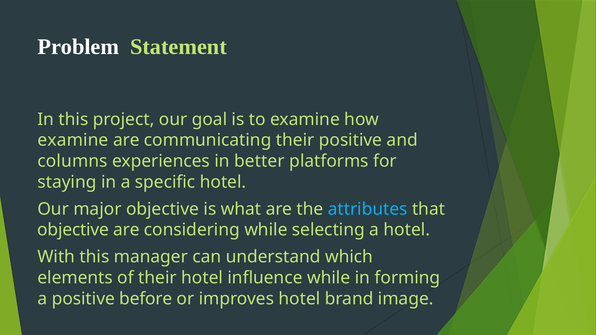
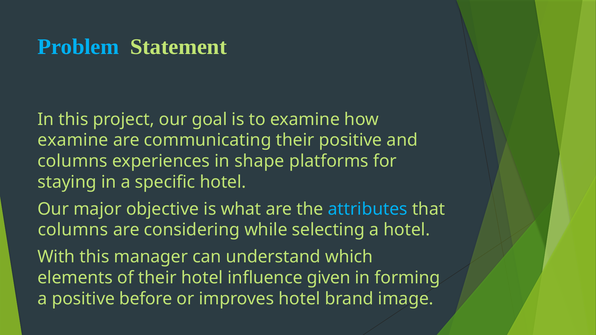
Problem colour: white -> light blue (78, 47)
better: better -> shape (259, 161)
objective: objective -> columns (73, 230)
influence while: while -> given (329, 278)
